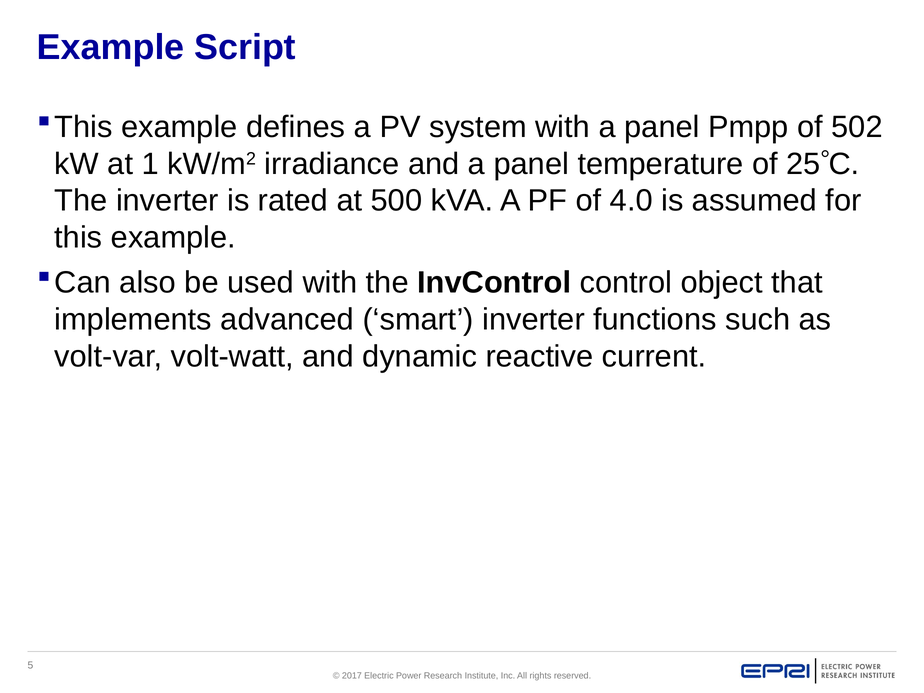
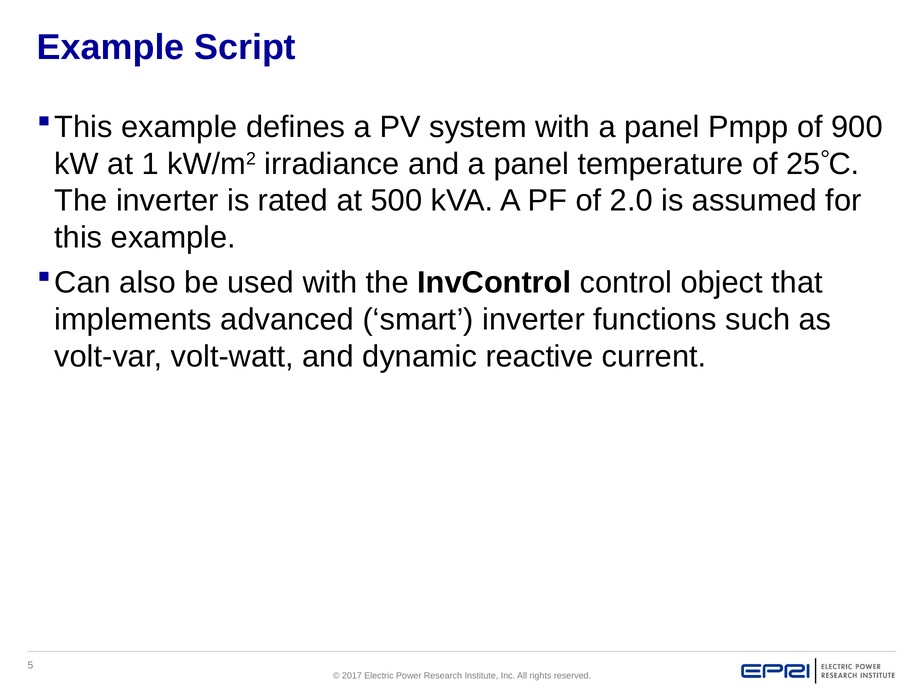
502: 502 -> 900 (857, 127)
4.0: 4.0 -> 2.0 (631, 201)
